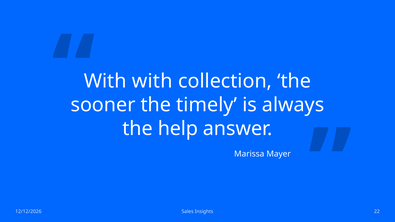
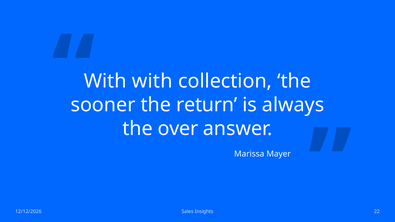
timely: timely -> return (207, 105)
help: help -> over (178, 129)
